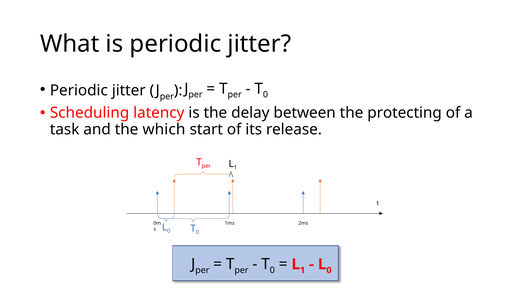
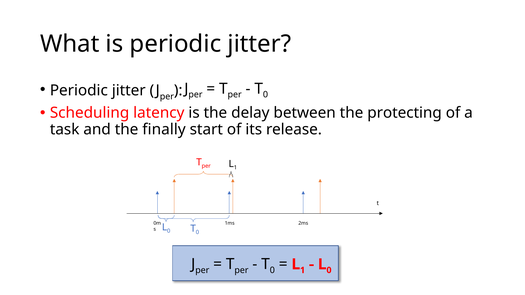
which: which -> finally (164, 130)
